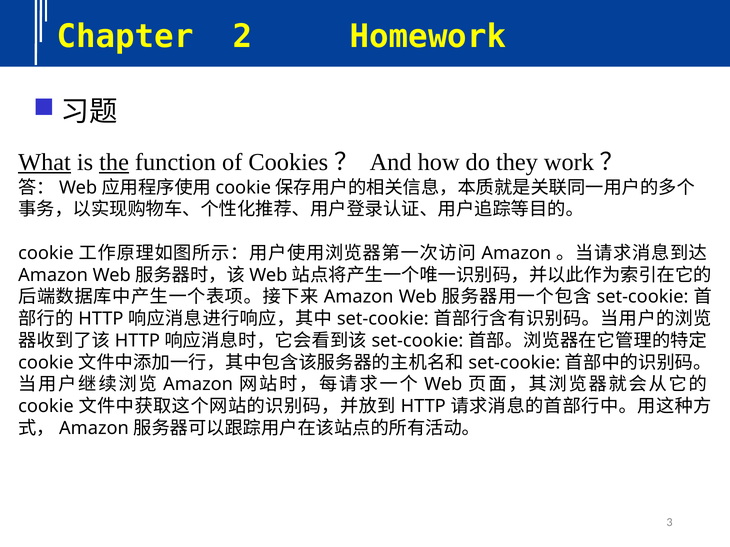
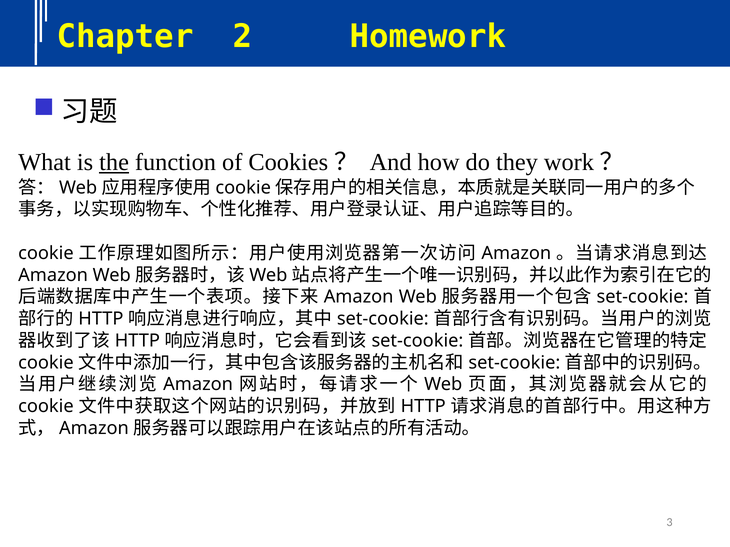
What underline: present -> none (45, 163)
